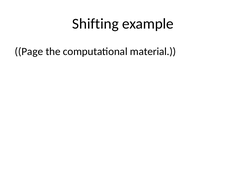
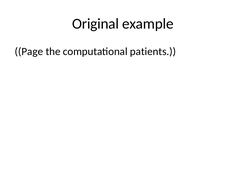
Shifting: Shifting -> Original (96, 24)
material: material -> patients (153, 52)
